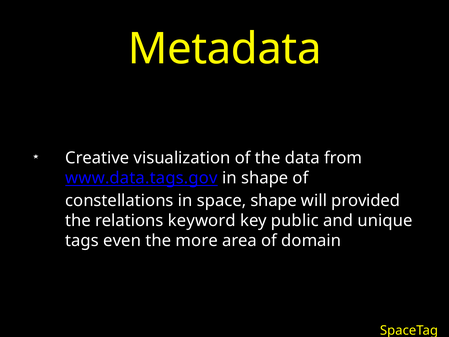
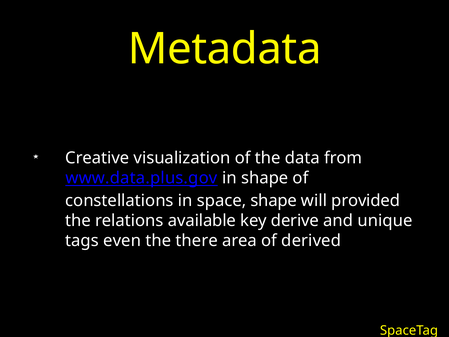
www.data.tags.gov: www.data.tags.gov -> www.data.plus.gov (141, 178)
keyword: keyword -> available (202, 221)
public: public -> derive (295, 221)
more: more -> there (197, 241)
domain: domain -> derived (311, 241)
